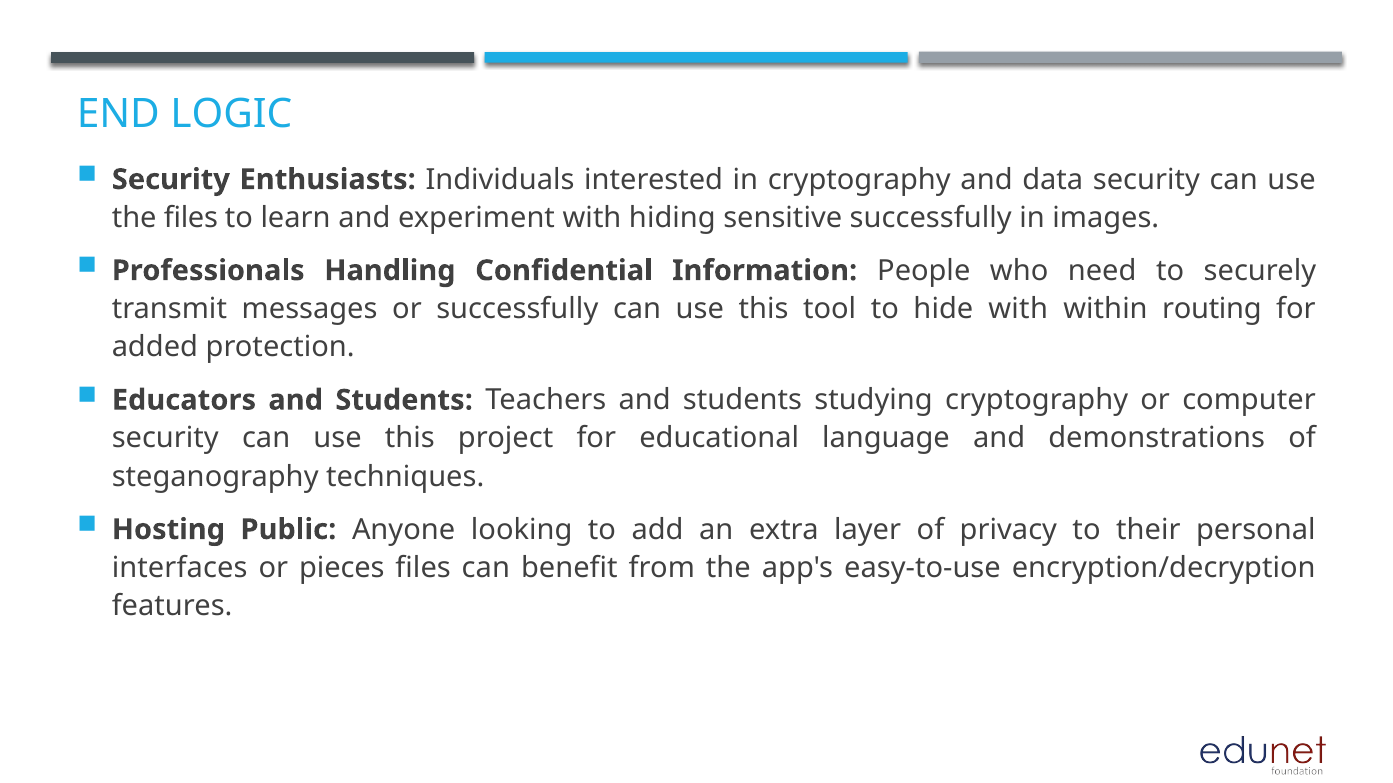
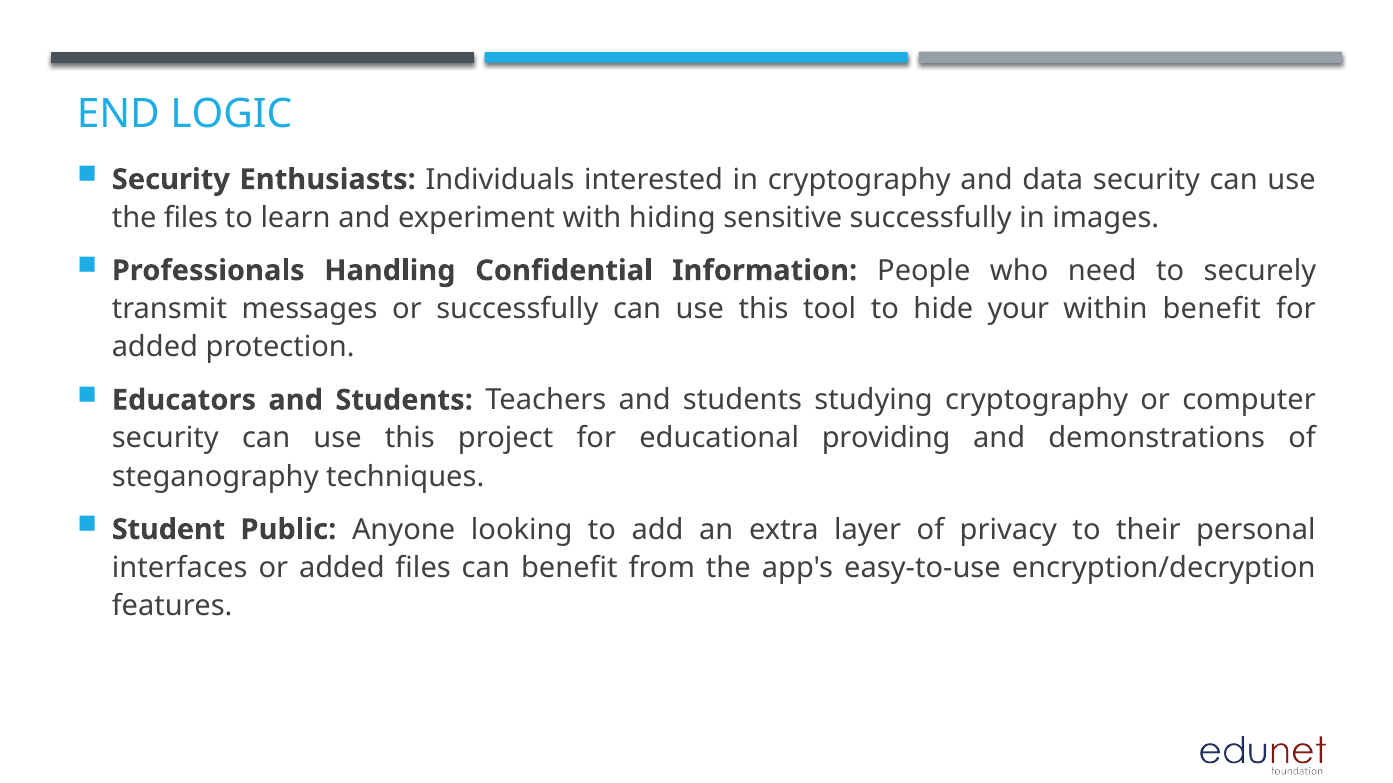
hide with: with -> your (1018, 309)
within routing: routing -> benefit (1212, 309)
language: language -> providing (886, 439)
Hosting: Hosting -> Student (168, 530)
or pieces: pieces -> added (342, 568)
